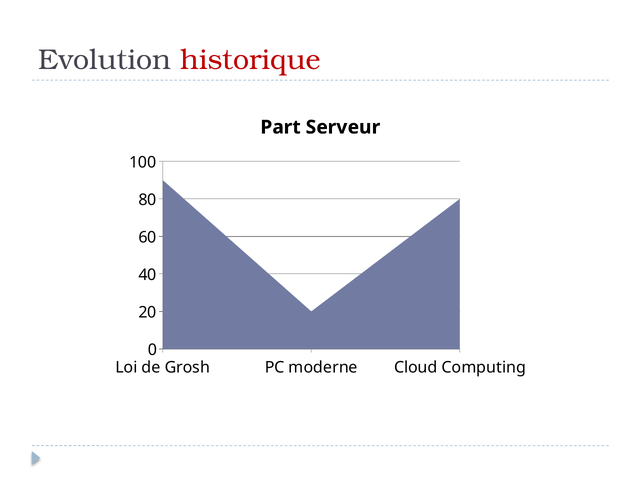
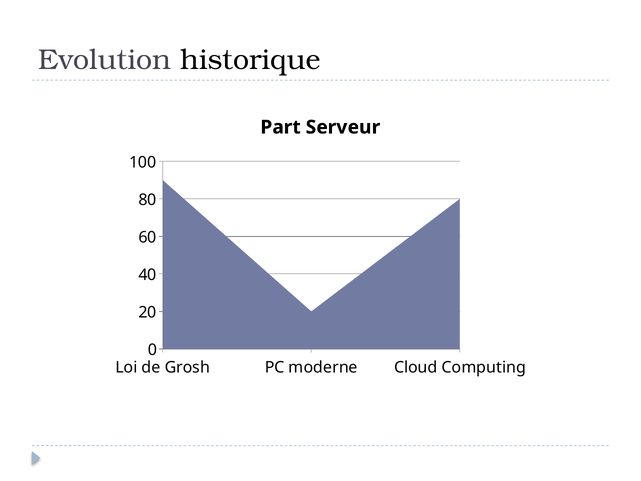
historique colour: red -> black (251, 60)
